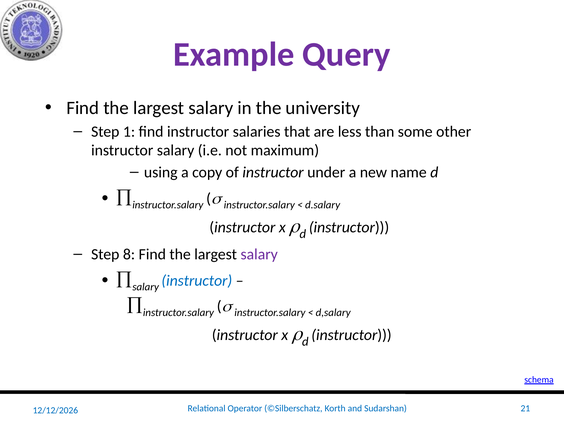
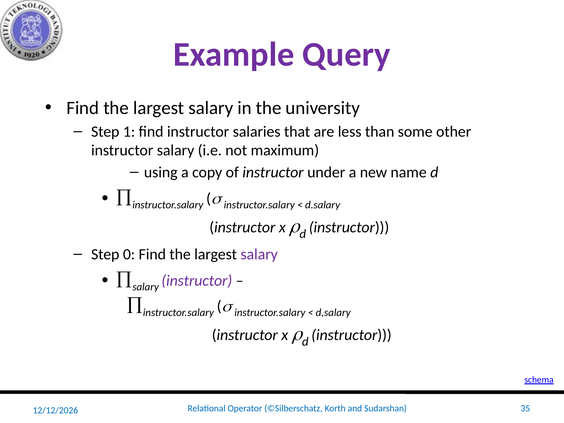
8: 8 -> 0 (129, 254)
instructor colour: blue -> purple (197, 281)
21: 21 -> 35 (525, 408)
